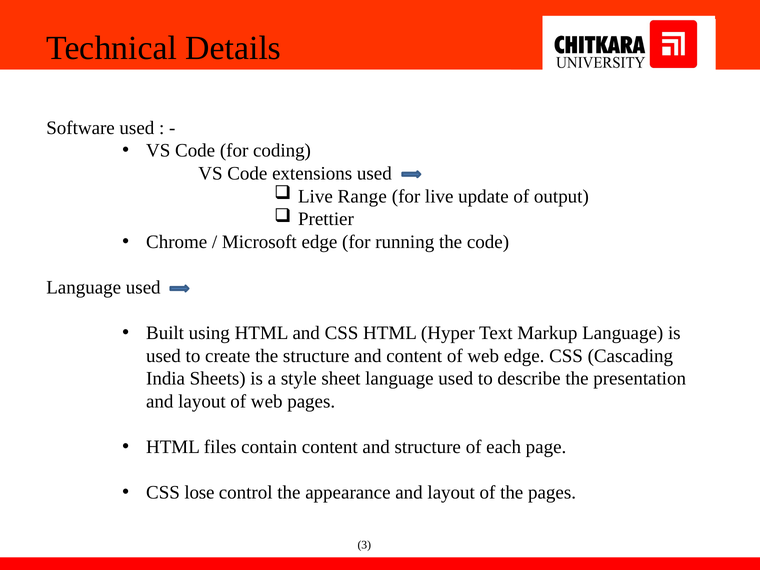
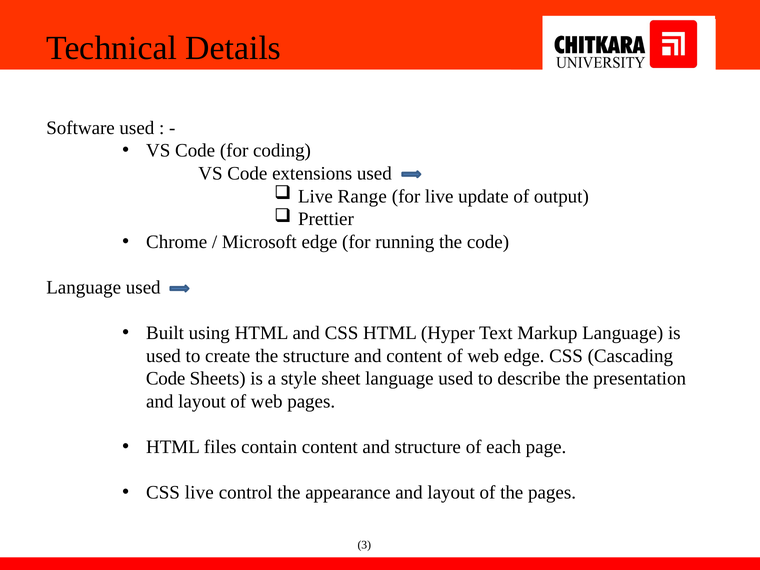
India: India -> Code (166, 379)
CSS lose: lose -> live (199, 493)
